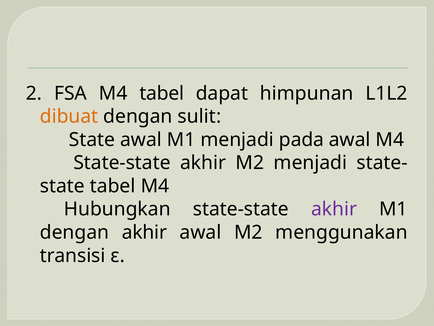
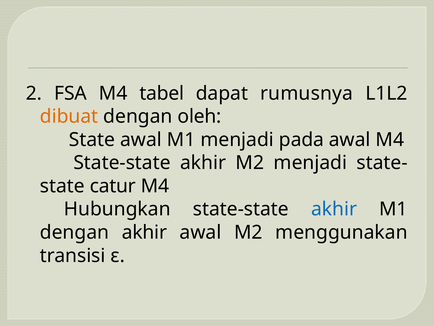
himpunan: himpunan -> rumusnya (307, 93)
sulit: sulit -> oleh (200, 116)
state tabel: tabel -> catur (113, 186)
akhir colour: purple -> blue (334, 209)
